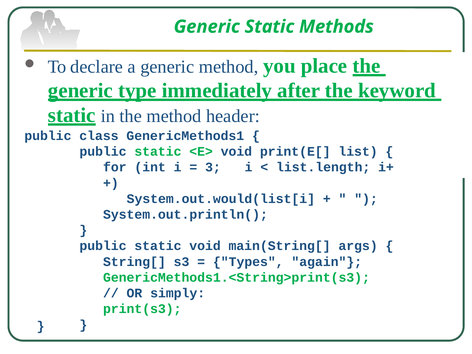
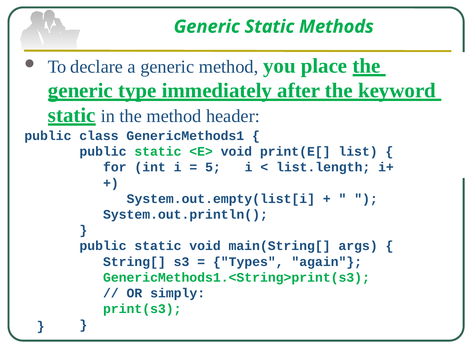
3: 3 -> 5 (213, 167)
System.out.would(list[i: System.out.would(list[i -> System.out.empty(list[i (221, 199)
